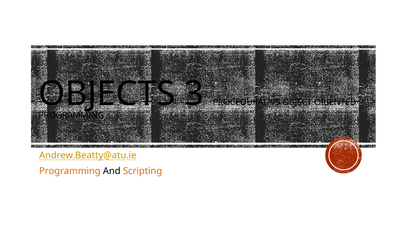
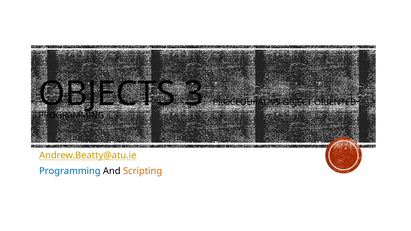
Programming colour: orange -> blue (70, 171)
